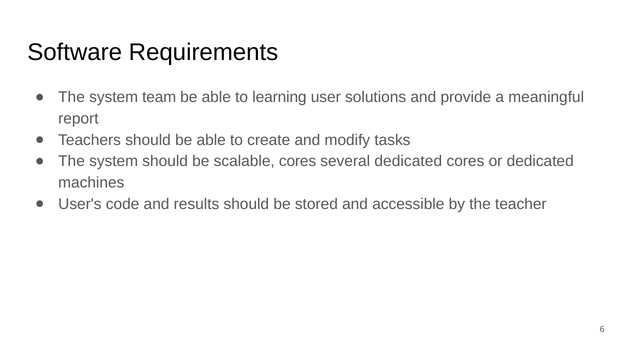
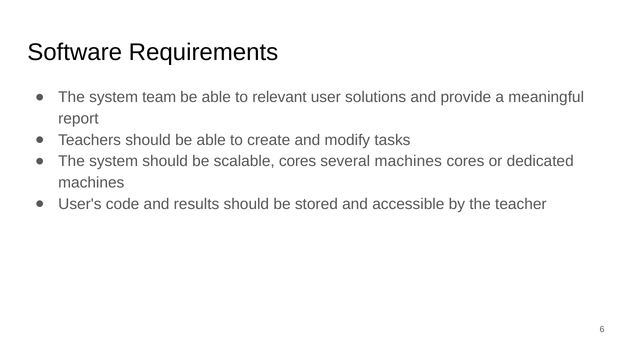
learning: learning -> relevant (279, 97)
several dedicated: dedicated -> machines (408, 161)
